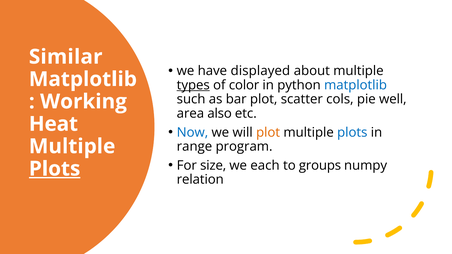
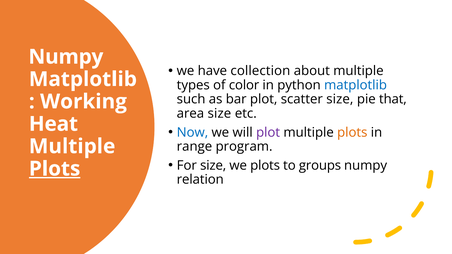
Similar: Similar -> Numpy (66, 57)
displayed: displayed -> collection (260, 71)
types underline: present -> none (193, 85)
scatter cols: cols -> size (340, 99)
well: well -> that (393, 99)
area also: also -> size (219, 114)
plot colour: orange -> purple (268, 132)
plots colour: blue -> orange (352, 132)
we each: each -> plots (265, 166)
